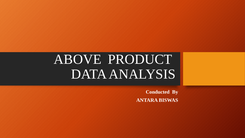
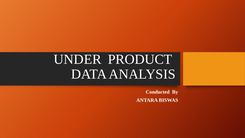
ABOVE: ABOVE -> UNDER (78, 59)
